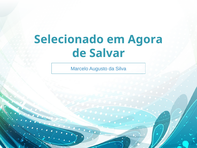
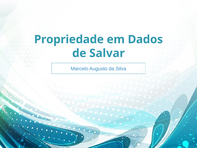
Selecionado: Selecionado -> Propriedade (69, 39)
Agora: Agora -> Dados (145, 39)
